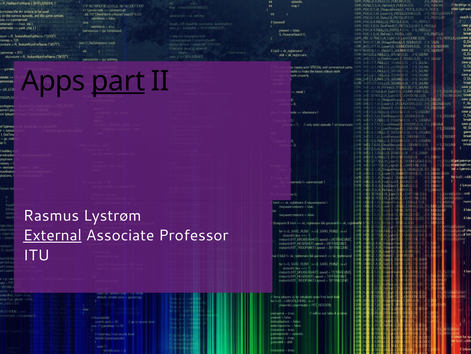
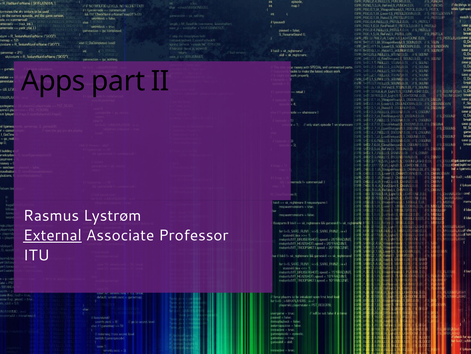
part underline: present -> none (118, 81)
